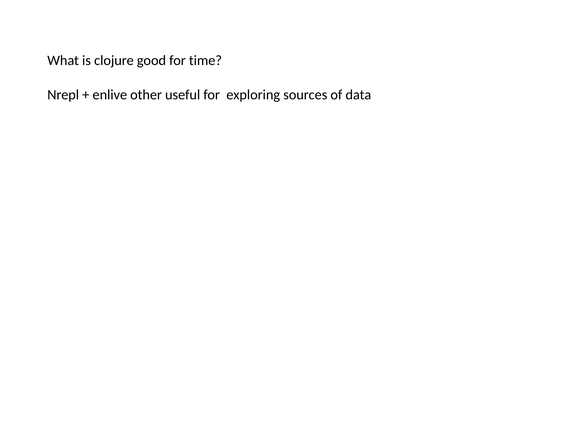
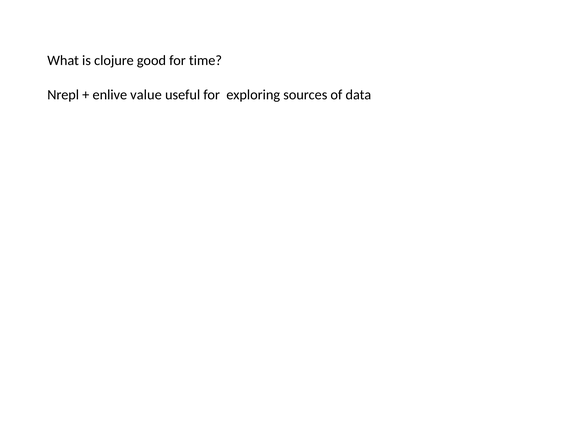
other: other -> value (146, 95)
